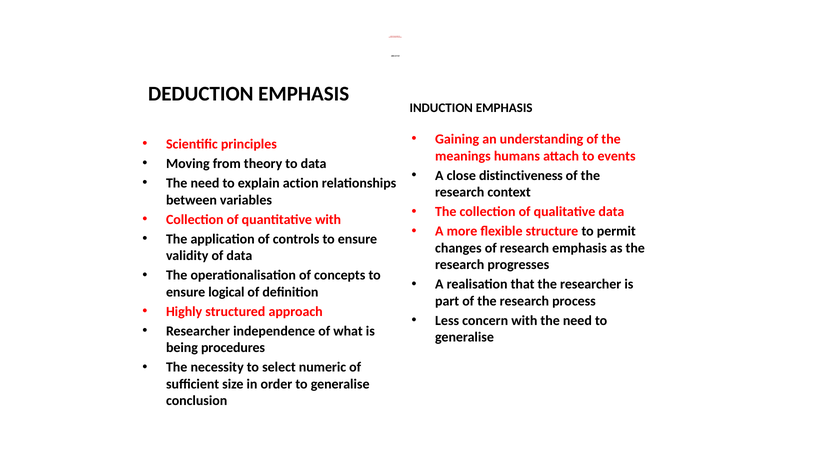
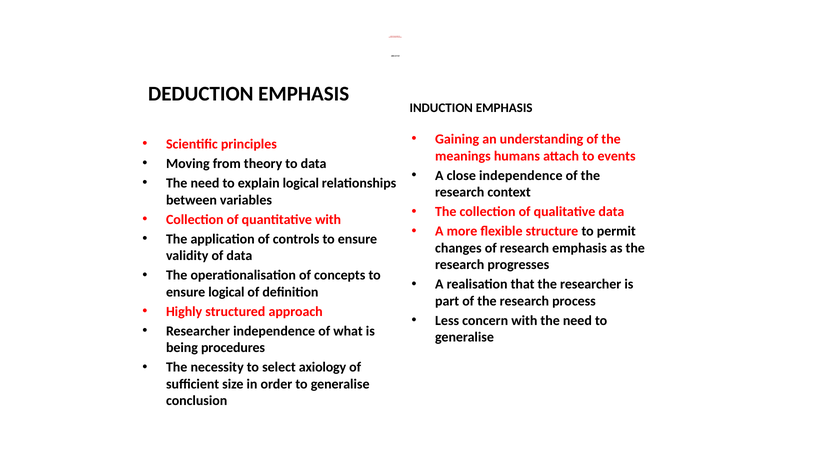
close distinctiveness: distinctiveness -> independence (521, 176)
explain action: action -> logical (301, 183)
numeric: numeric -> axiology (323, 368)
